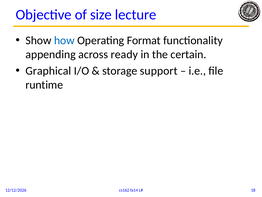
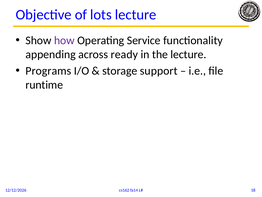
size: size -> lots (101, 15)
how colour: blue -> purple (64, 40)
Format: Format -> Service (144, 40)
the certain: certain -> lecture (188, 54)
Graphical: Graphical -> Programs (48, 71)
